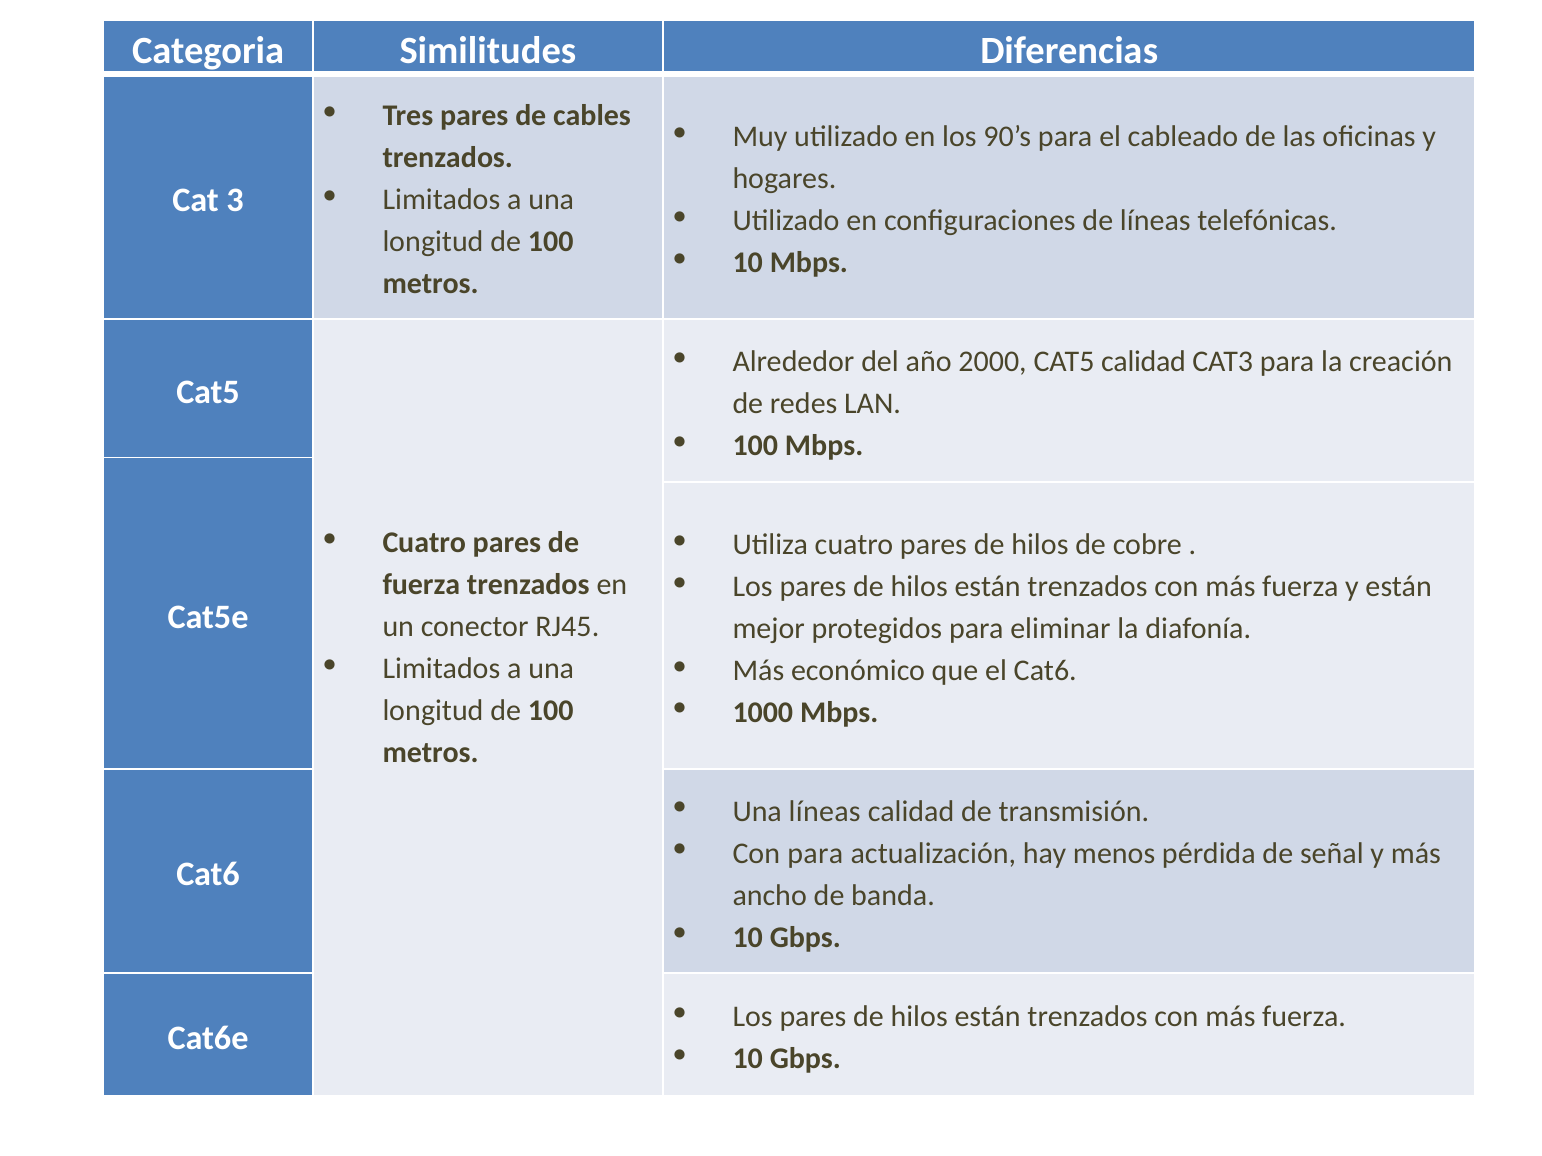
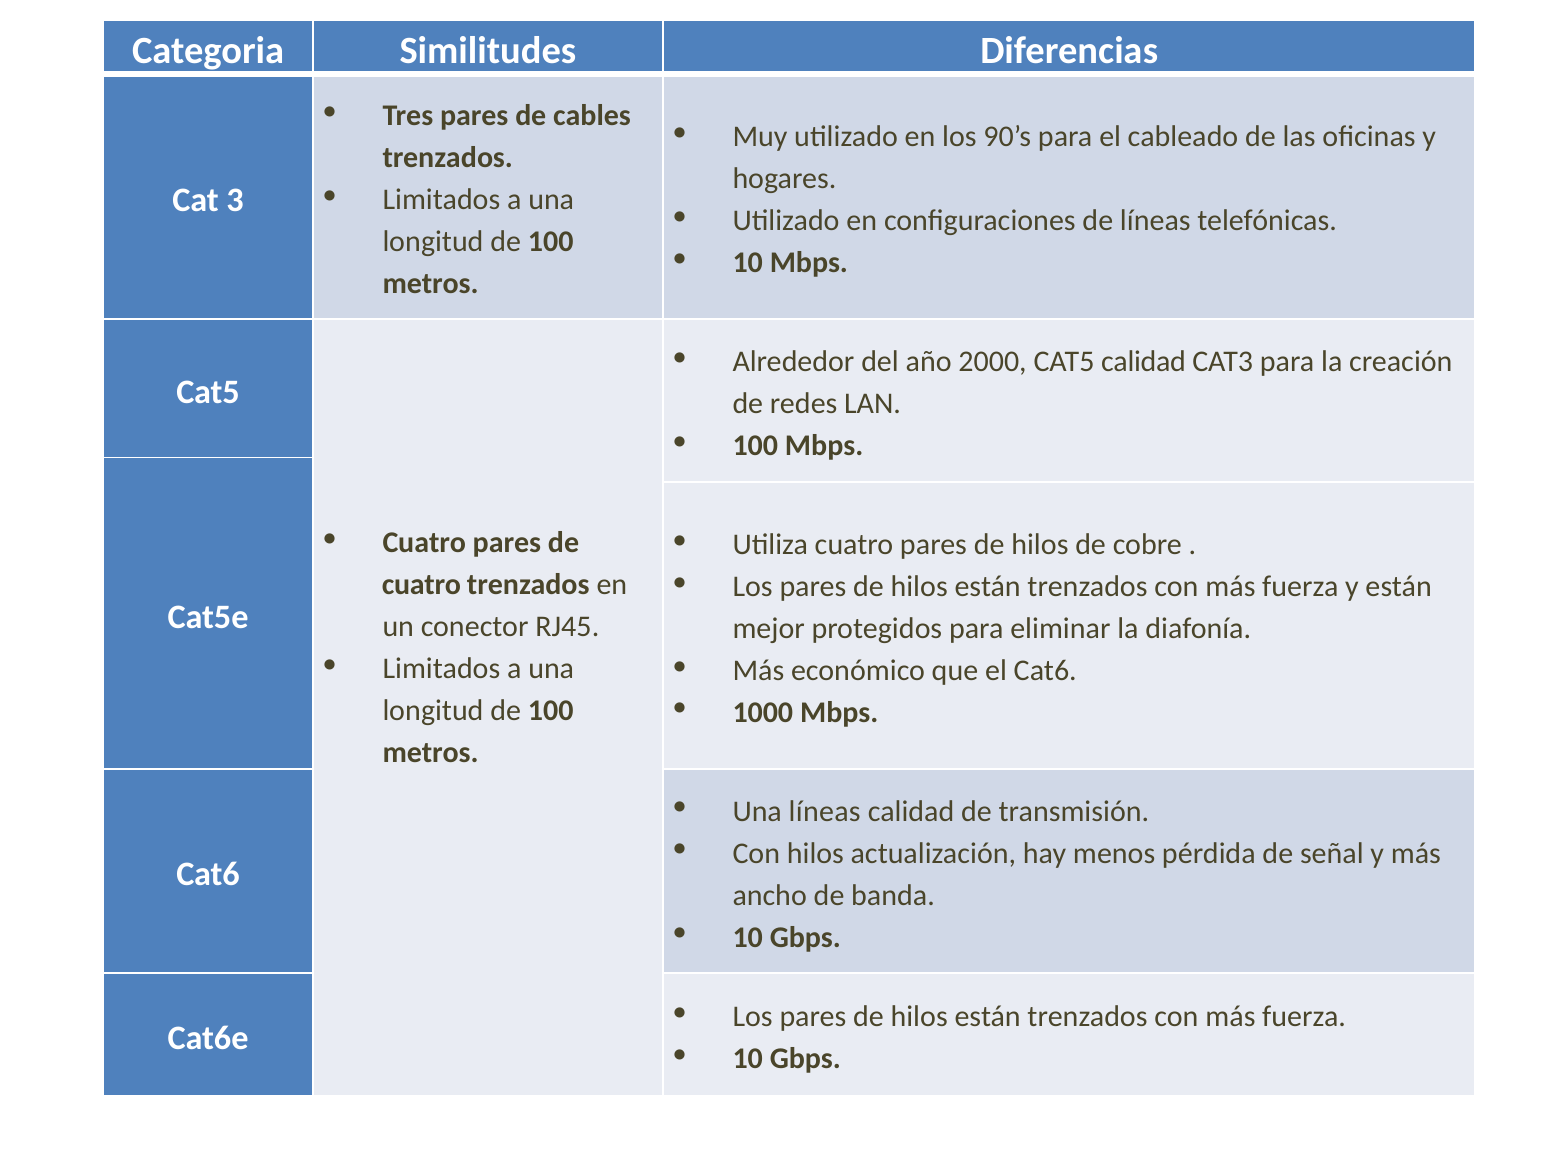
fuerza: fuerza -> cuatro (421, 585)
Con para: para -> hilos (815, 854)
